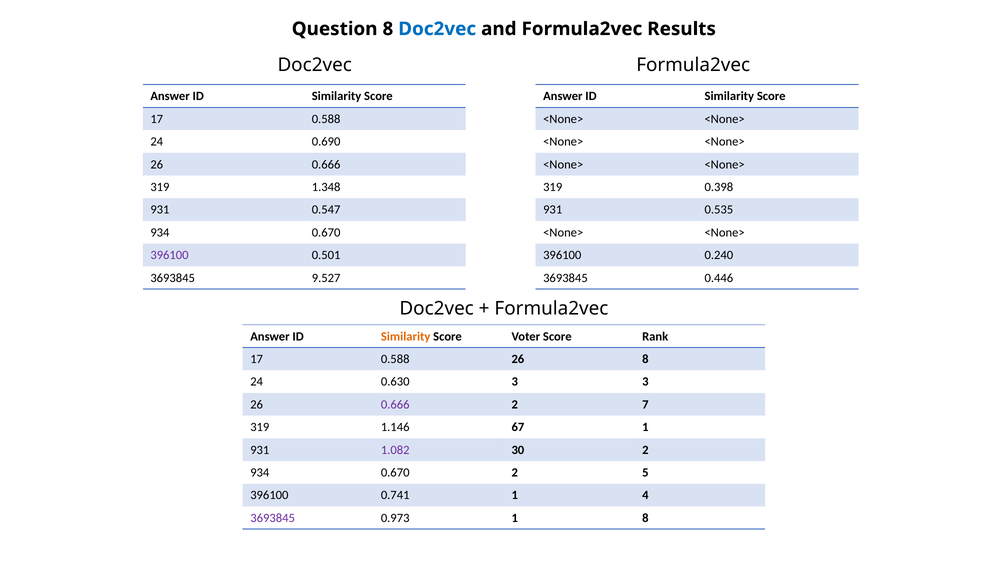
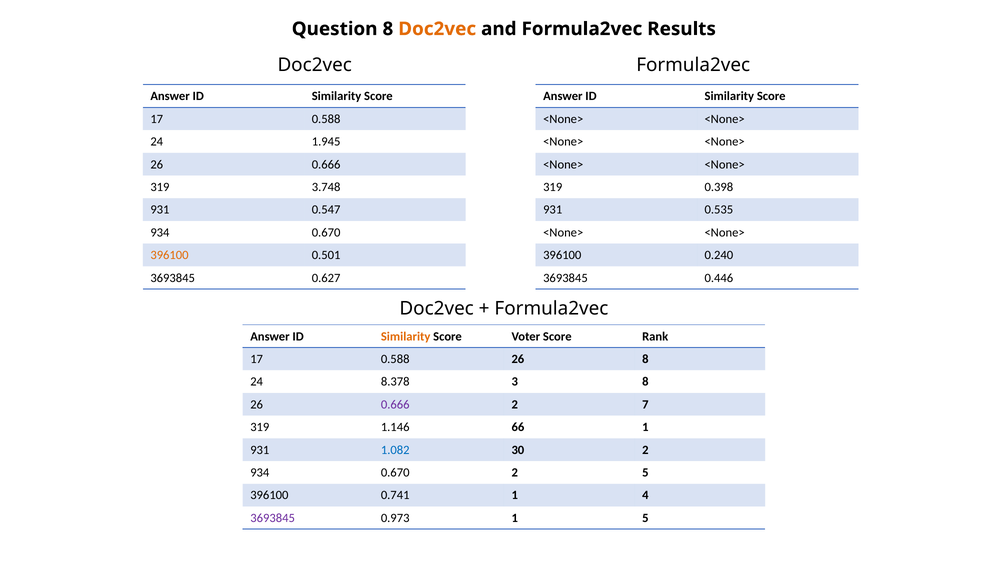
Doc2vec colour: blue -> orange (437, 29)
0.690: 0.690 -> 1.945 (326, 142)
1.348: 1.348 -> 3.748 (326, 187)
396100 colour: purple -> orange (169, 255)
9.527: 9.527 -> 0.627 (326, 278)
0.630: 0.630 -> 8.378 (395, 382)
3 3: 3 -> 8 (645, 382)
67: 67 -> 66 (518, 427)
1.082 colour: purple -> blue (395, 450)
1 8: 8 -> 5 (645, 518)
